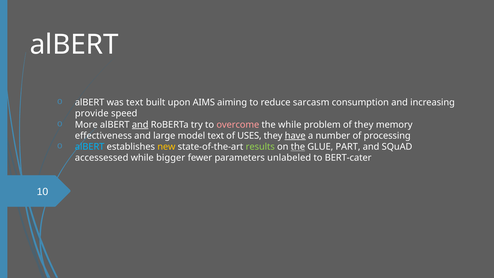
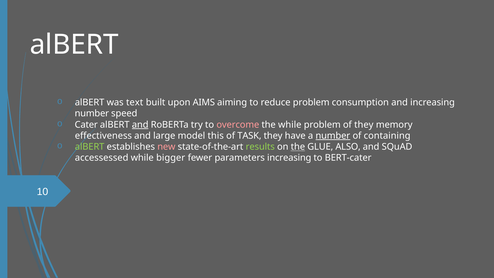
reduce sarcasm: sarcasm -> problem (311, 102)
provide: provide -> number (92, 114)
More: More -> Cater (86, 125)
model text: text -> this (216, 136)
USES: USES -> TASK (249, 136)
have underline: present -> none (295, 136)
number underline: none -> present (333, 136)
processing: processing -> containing (387, 136)
alBERT colour: light blue -> light green (90, 147)
new colour: yellow -> pink (166, 147)
PART: PART -> ALSO (348, 147)
parameters unlabeled: unlabeled -> increasing (289, 158)
